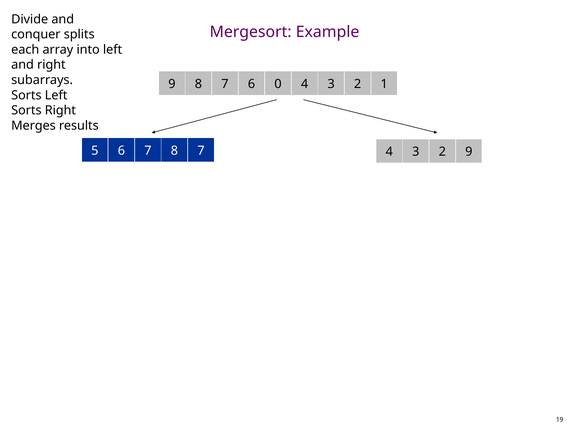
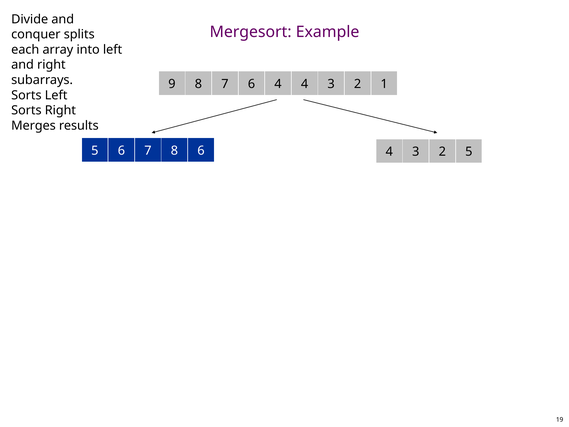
6 0: 0 -> 4 (278, 84)
7 8 7: 7 -> 6 (201, 151)
2 9: 9 -> 5 (469, 152)
